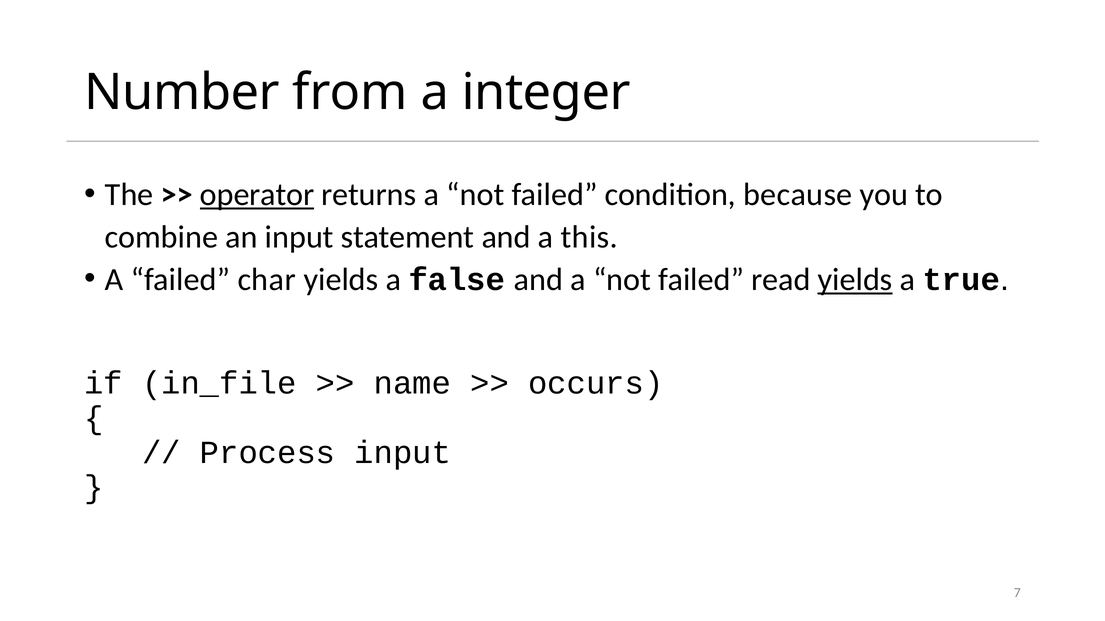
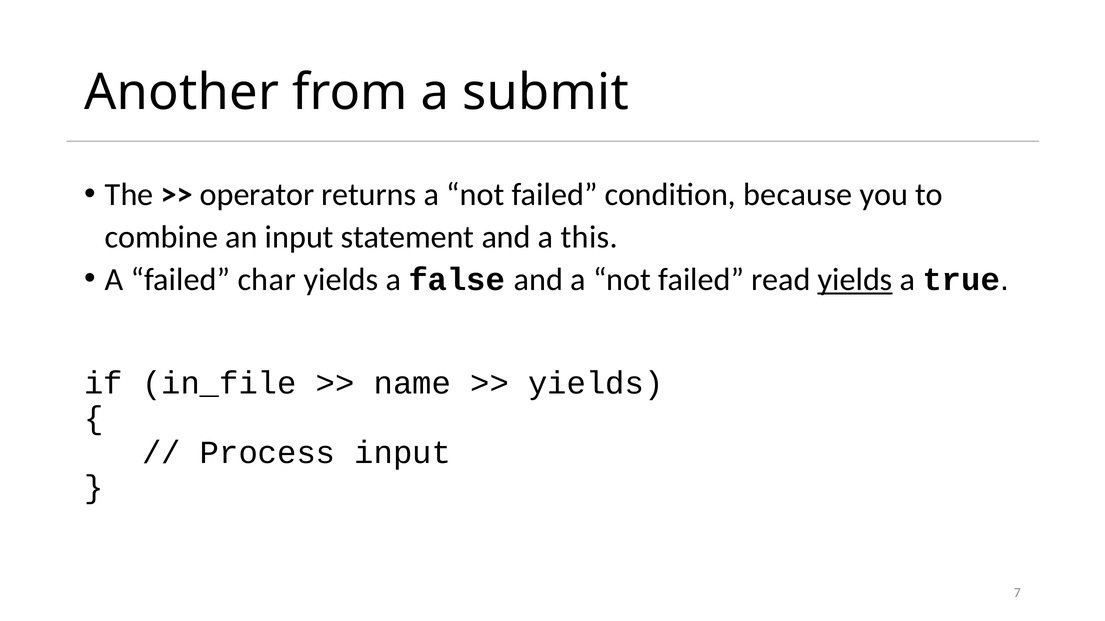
Number: Number -> Another (182, 93)
integer: integer -> submit (546, 93)
operator underline: present -> none (257, 195)
occurs: occurs -> yields (596, 384)
